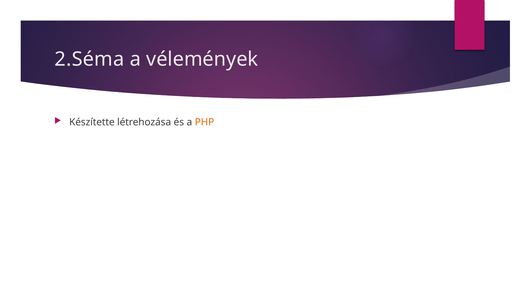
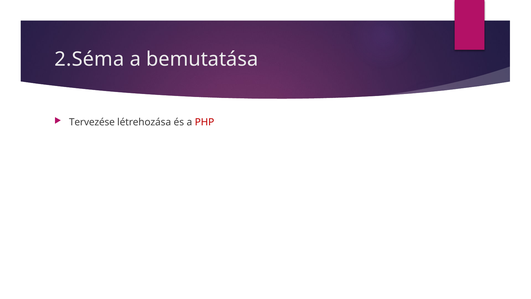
vélemények: vélemények -> bemutatása (202, 59)
Készítette: Készítette -> Tervezése (92, 122)
PHP colour: orange -> red (205, 122)
